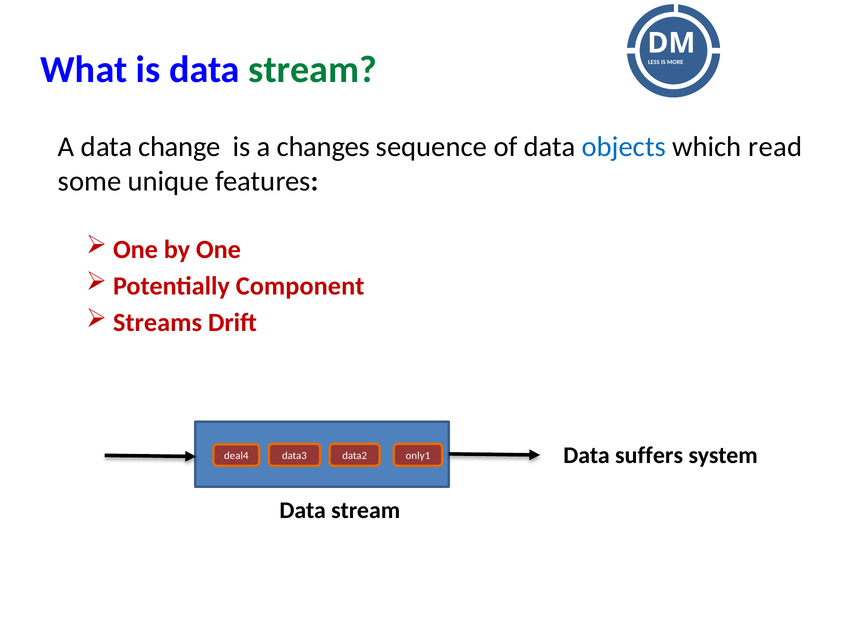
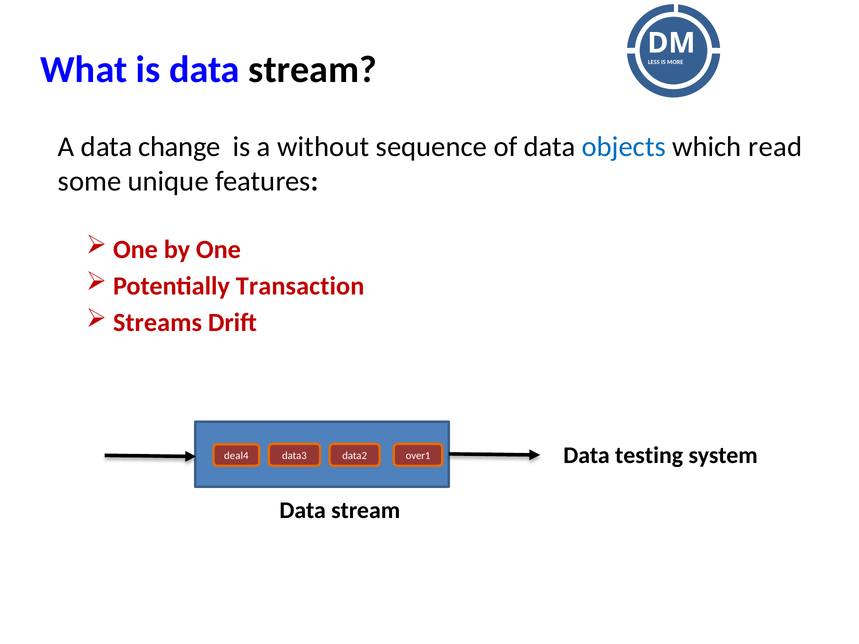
stream colour: green -> black (313, 69)
changes: changes -> without (323, 147)
Component: Component -> Transaction (300, 286)
suffers: suffers -> testing (649, 456)
only1: only1 -> over1 (418, 456)
